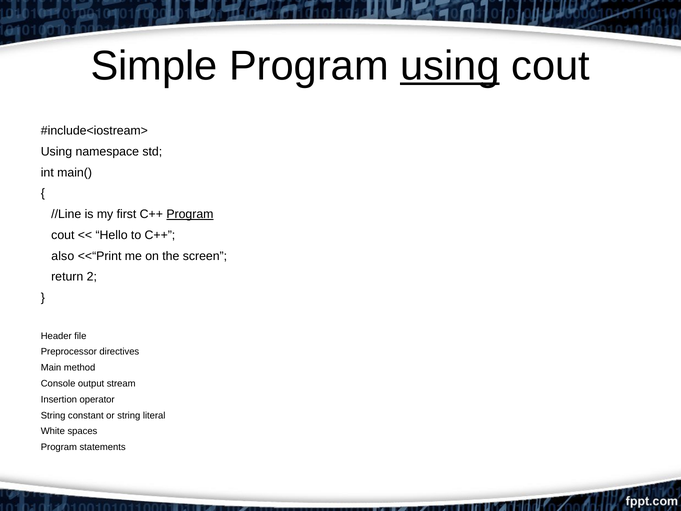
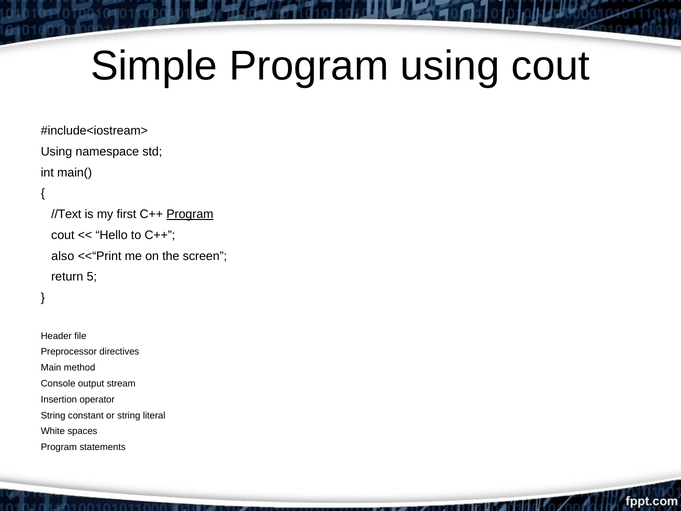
using underline: present -> none (450, 66)
//Line: //Line -> //Text (66, 214)
2: 2 -> 5 (92, 277)
